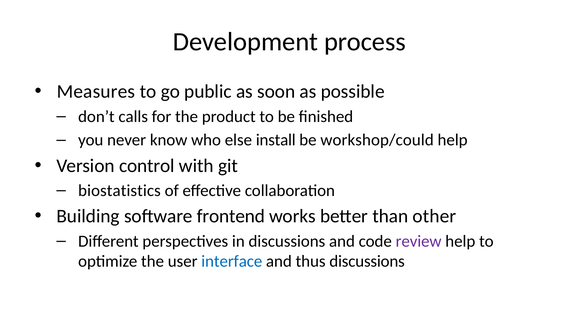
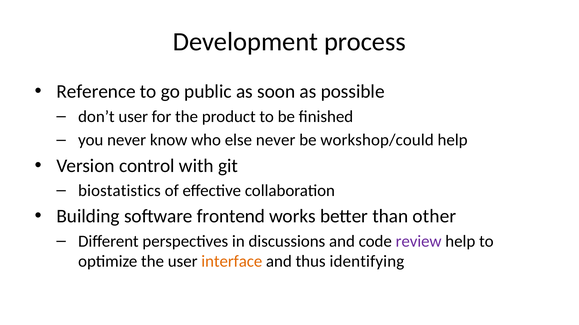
Measures: Measures -> Reference (96, 92)
don’t calls: calls -> user (133, 117)
else install: install -> never (276, 140)
interface colour: blue -> orange (232, 262)
thus discussions: discussions -> identifying (367, 262)
